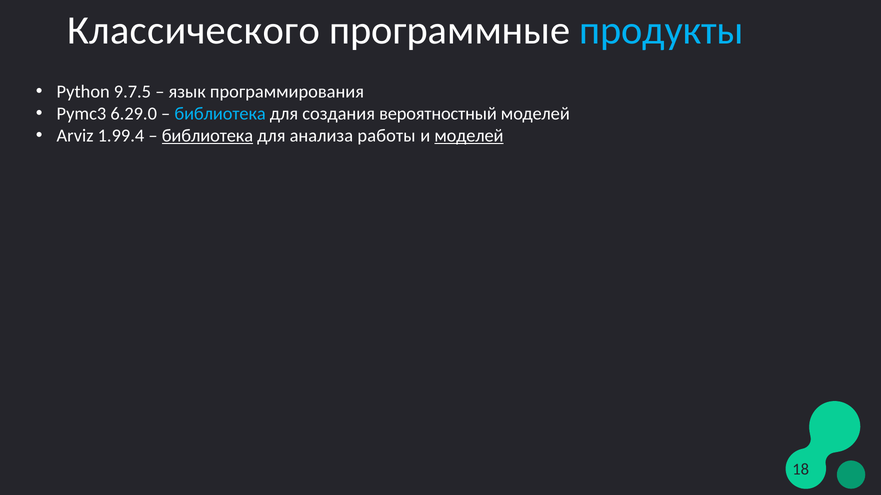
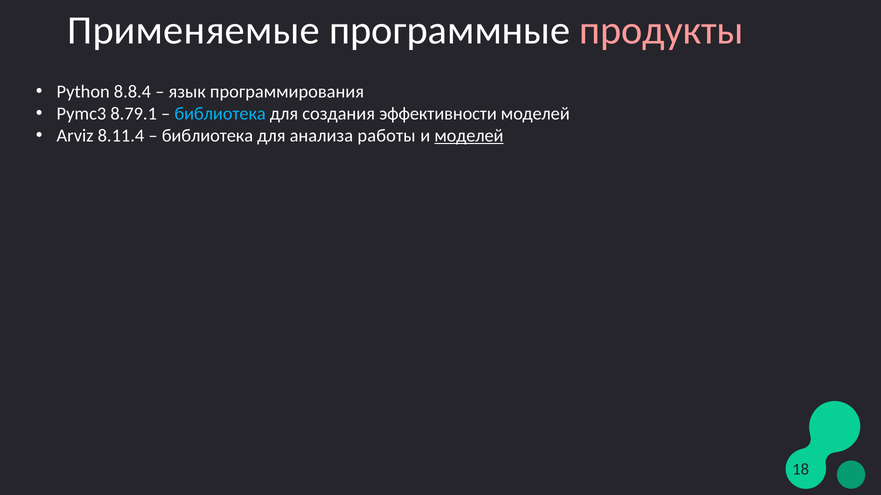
Классического: Классического -> Применяемые (194, 30)
продукты colour: light blue -> pink (662, 30)
9.7.5: 9.7.5 -> 8.8.4 (132, 92)
6.29.0: 6.29.0 -> 8.79.1 (134, 114)
вероятностный: вероятностный -> эффективности (438, 114)
1.99.4: 1.99.4 -> 8.11.4 (121, 136)
библиотека underline: present -> none (207, 136)
